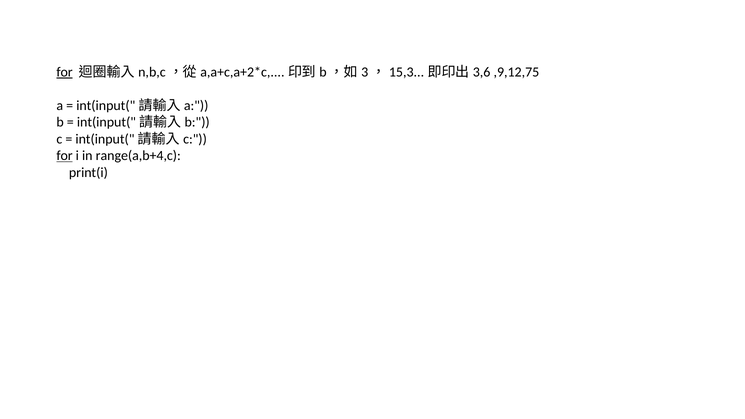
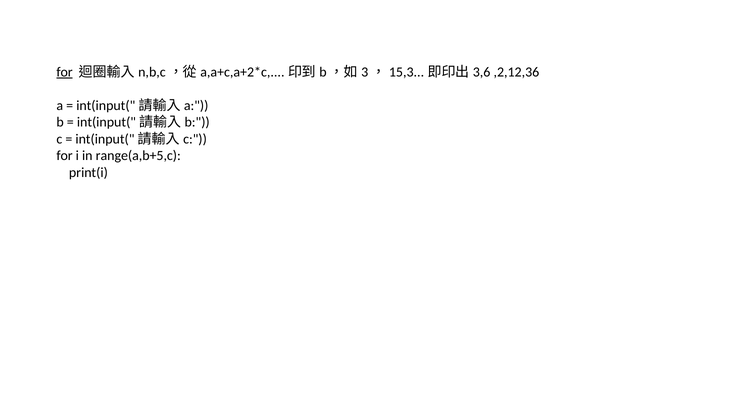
,9,12,75: ,9,12,75 -> ,2,12,36 (516, 72)
for underline: present -> none (65, 156)
range(a,b+4,c: range(a,b+4,c -> range(a,b+5,c (138, 156)
